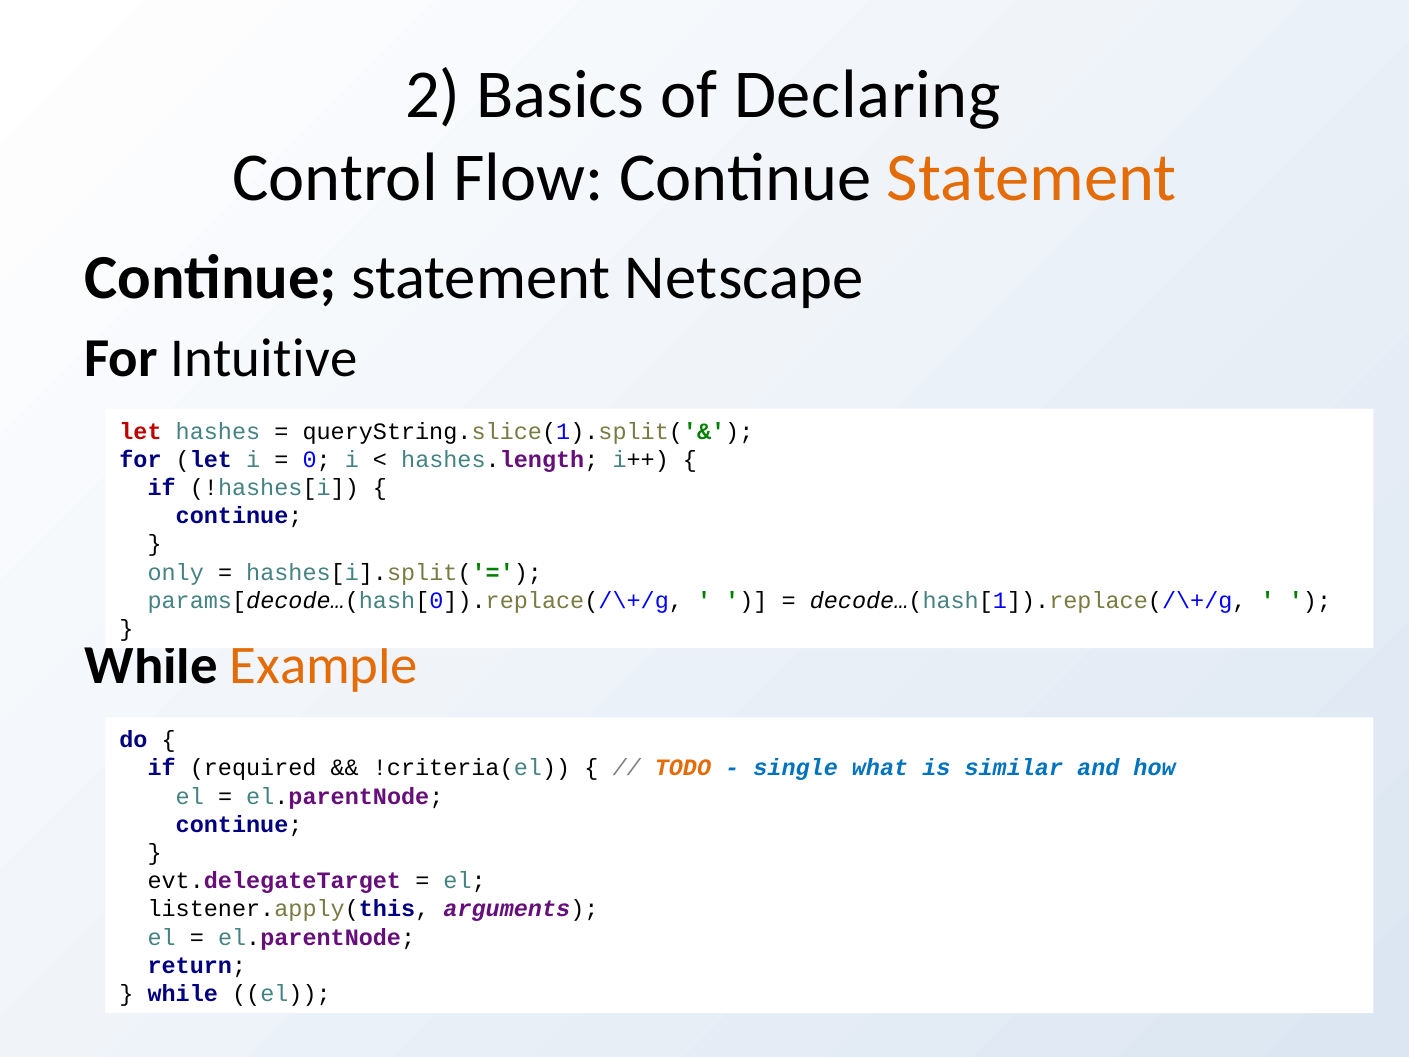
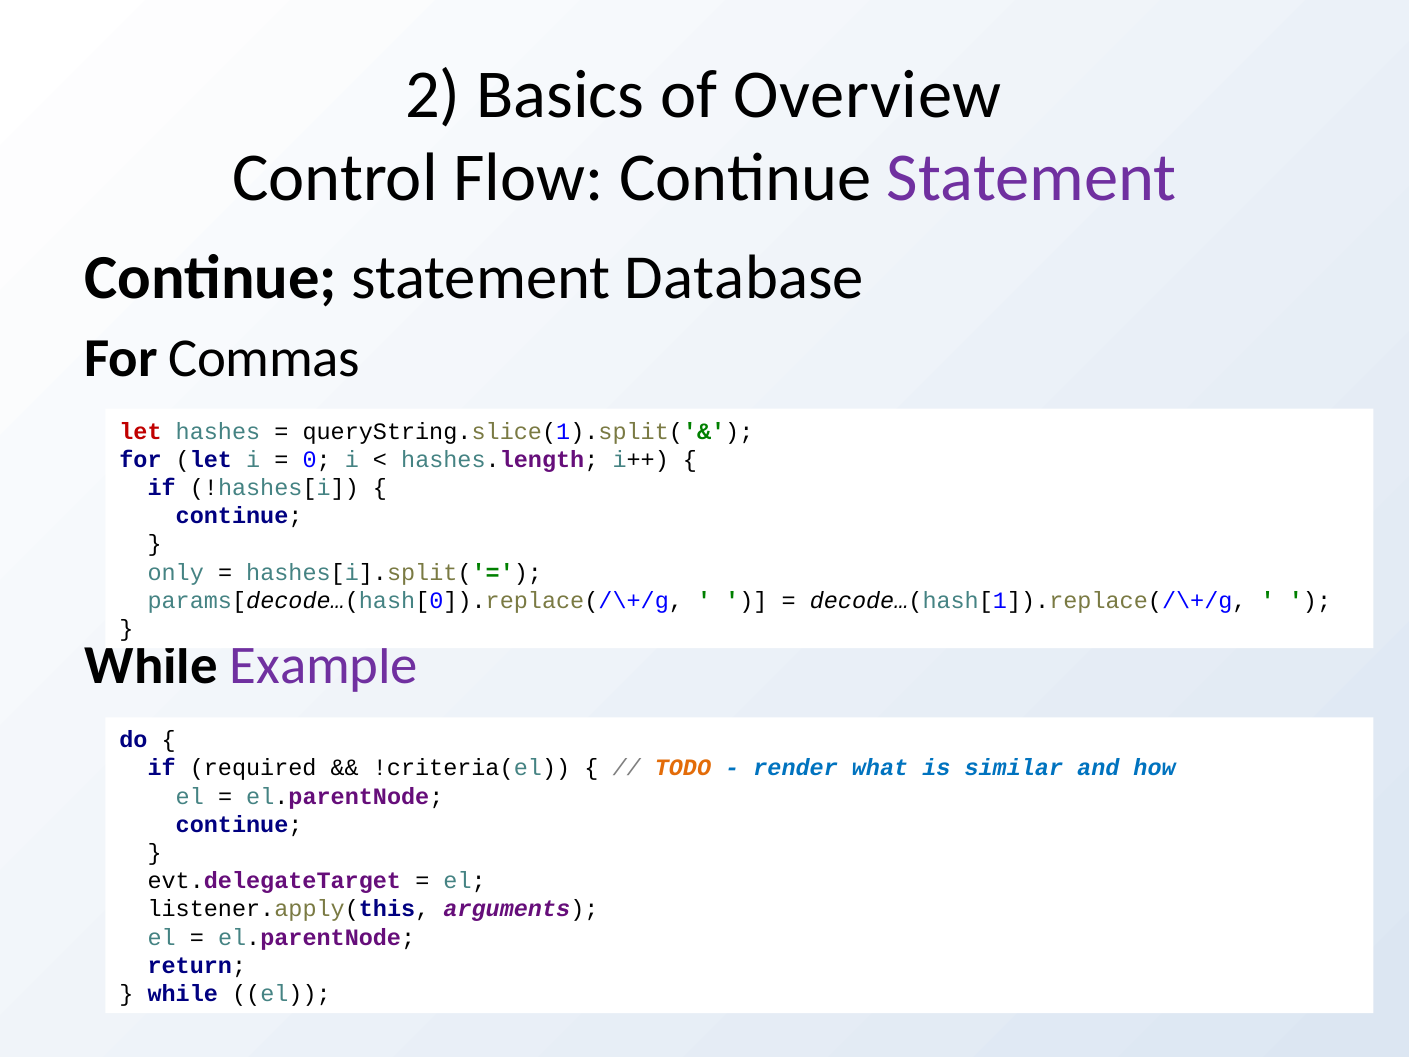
Declaring: Declaring -> Overview (867, 95)
Statement colour: orange -> purple (1032, 177)
Netscape: Netscape -> Database (744, 278)
Intuitive: Intuitive -> Commas (264, 359)
Example colour: orange -> purple (324, 665)
single: single -> render (796, 768)
